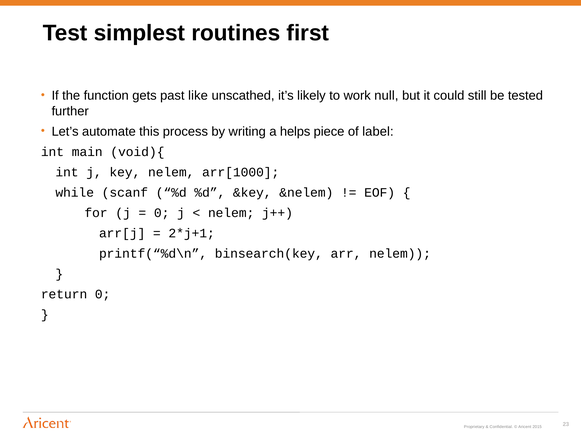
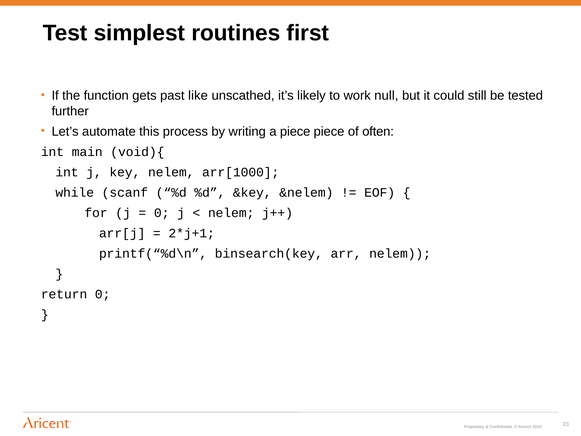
a helps: helps -> piece (295, 131)
label: label -> often (378, 131)
